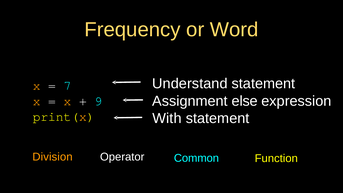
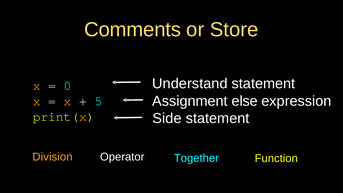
Frequency: Frequency -> Comments (133, 30)
Word: Word -> Store (234, 30)
7: 7 -> 0 (68, 86)
9: 9 -> 5 (98, 101)
With: With -> Side (167, 118)
Common: Common -> Together (196, 158)
